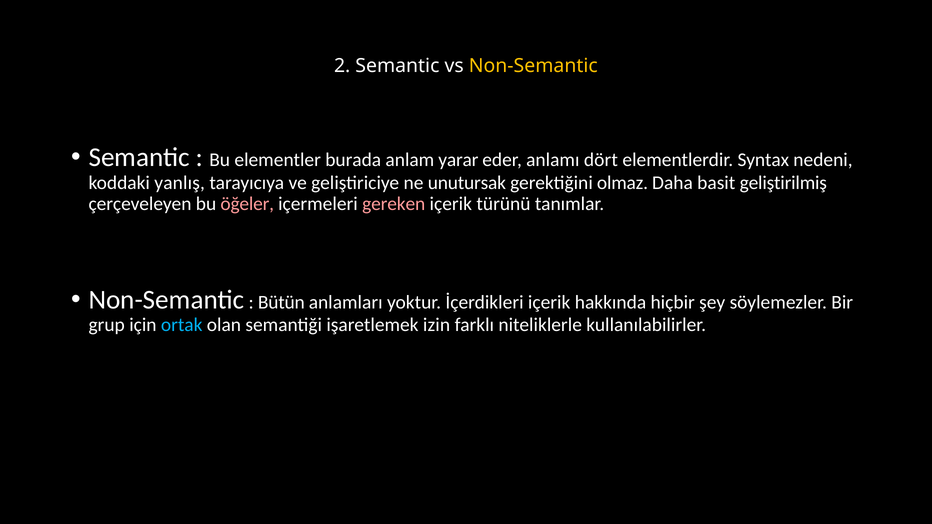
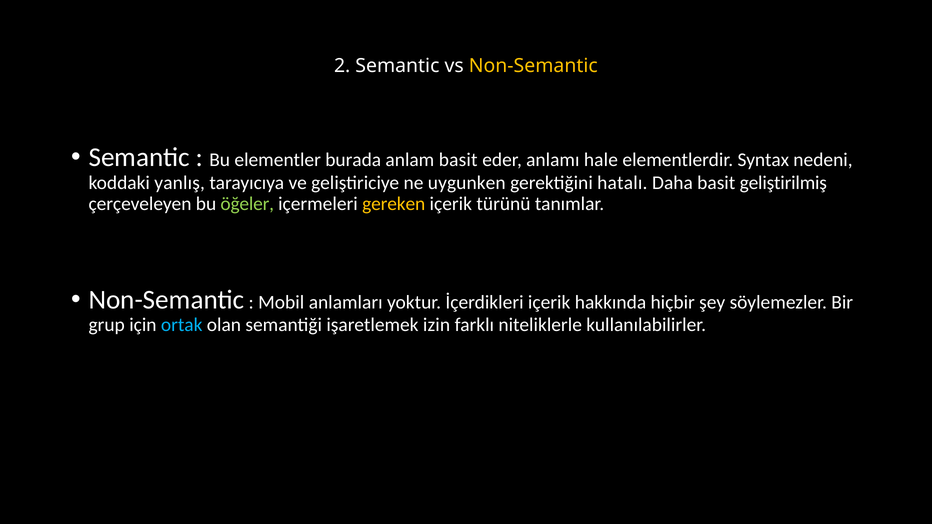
anlam yarar: yarar -> basit (458, 160)
dört: dört -> hale (601, 160)
unutursak: unutursak -> uygunken (467, 183)
olmaz: olmaz -> hatalı (622, 183)
öğeler colour: pink -> light green (247, 204)
gereken colour: pink -> yellow (394, 204)
Bütün: Bütün -> Mobil (281, 303)
